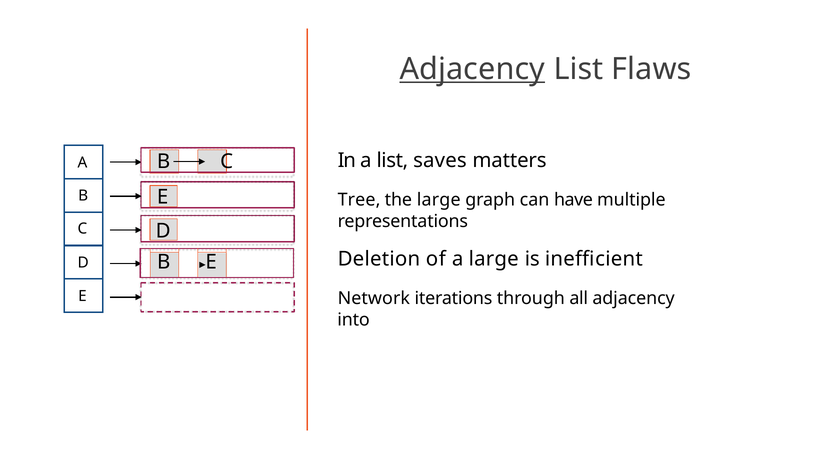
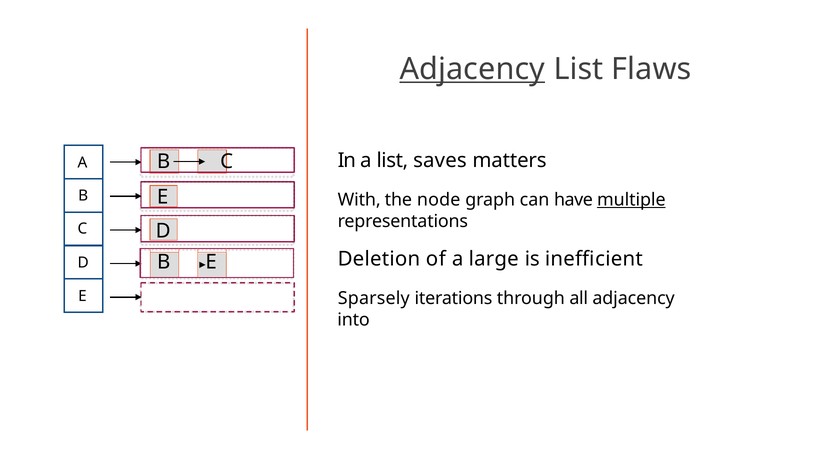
Tree: Tree -> With (359, 200)
the large: large -> node (439, 200)
multiple underline: none -> present (631, 200)
Network: Network -> Sparsely (374, 298)
